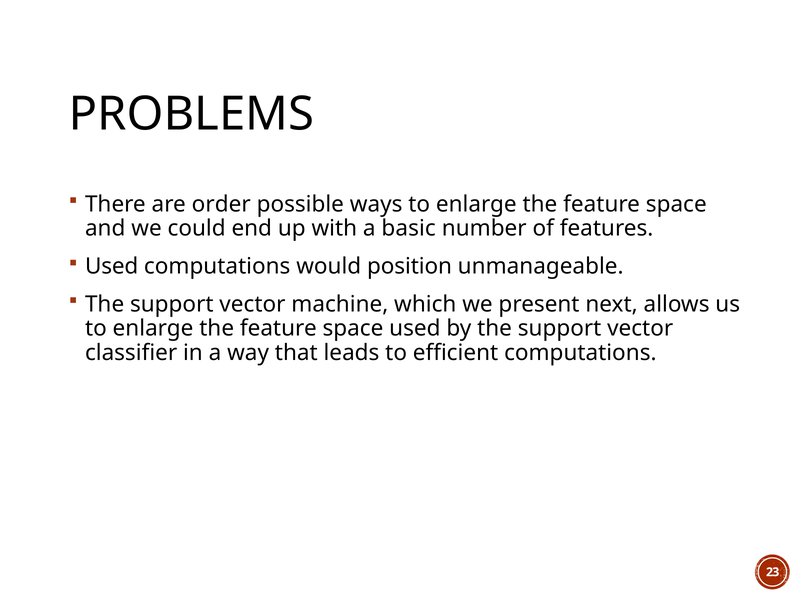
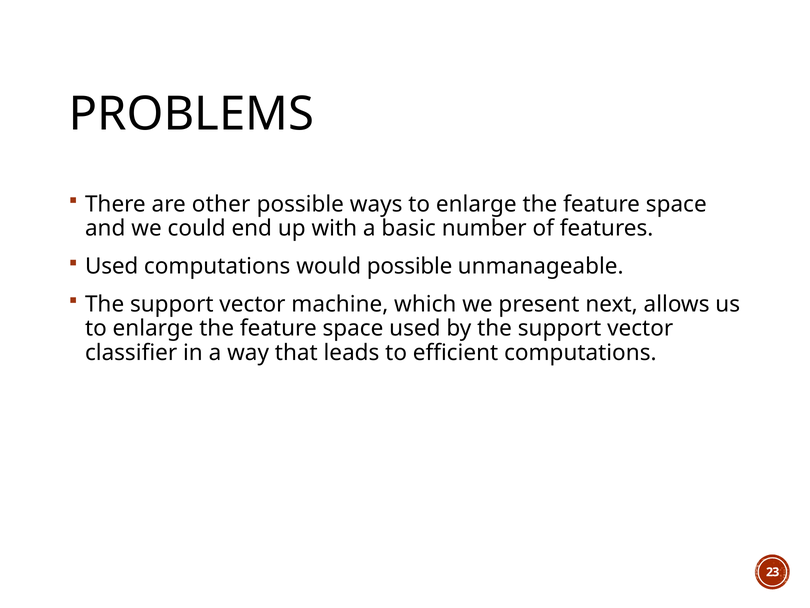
order: order -> other (221, 204)
would position: position -> possible (410, 266)
